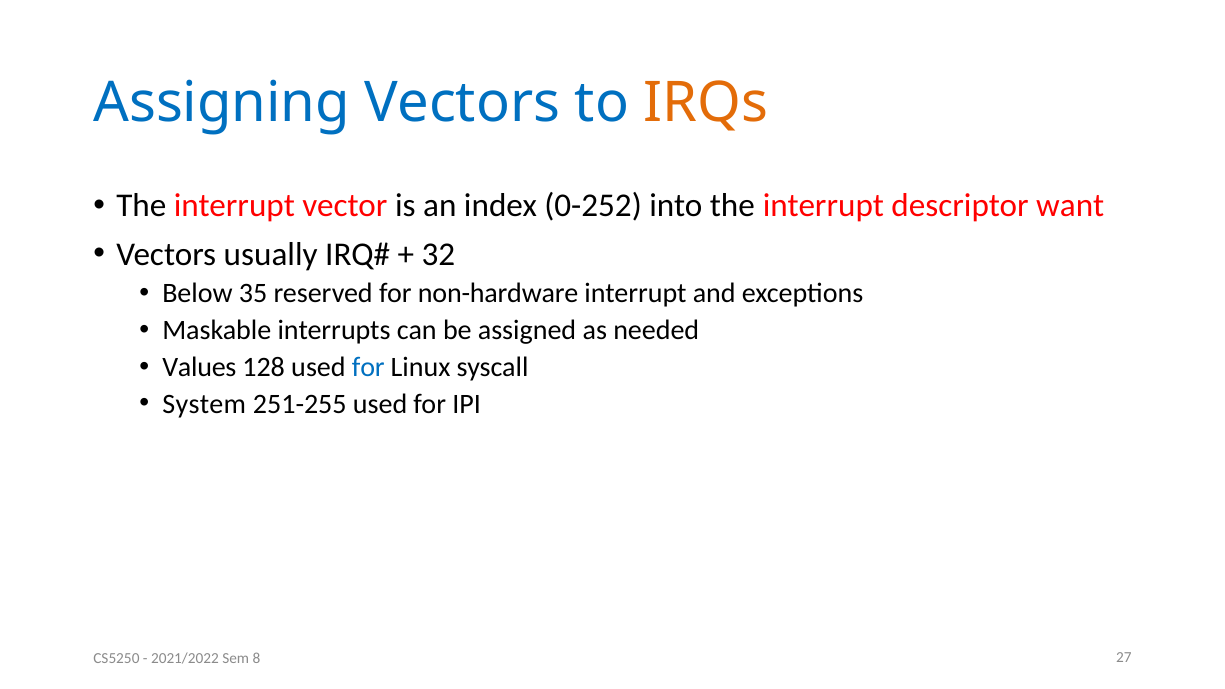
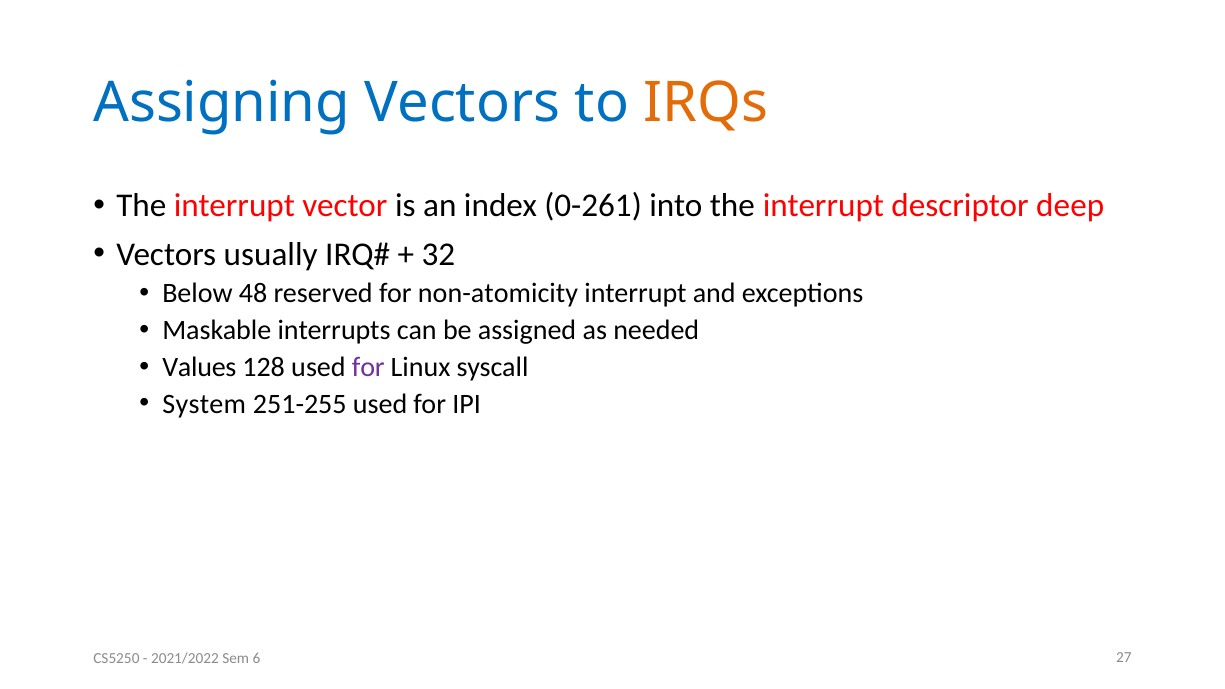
0-252: 0-252 -> 0-261 (593, 206)
want: want -> deep (1070, 206)
35: 35 -> 48 (253, 294)
non-hardware: non-hardware -> non-atomicity (498, 294)
for colour: blue -> purple (368, 367)
8: 8 -> 6 (256, 658)
